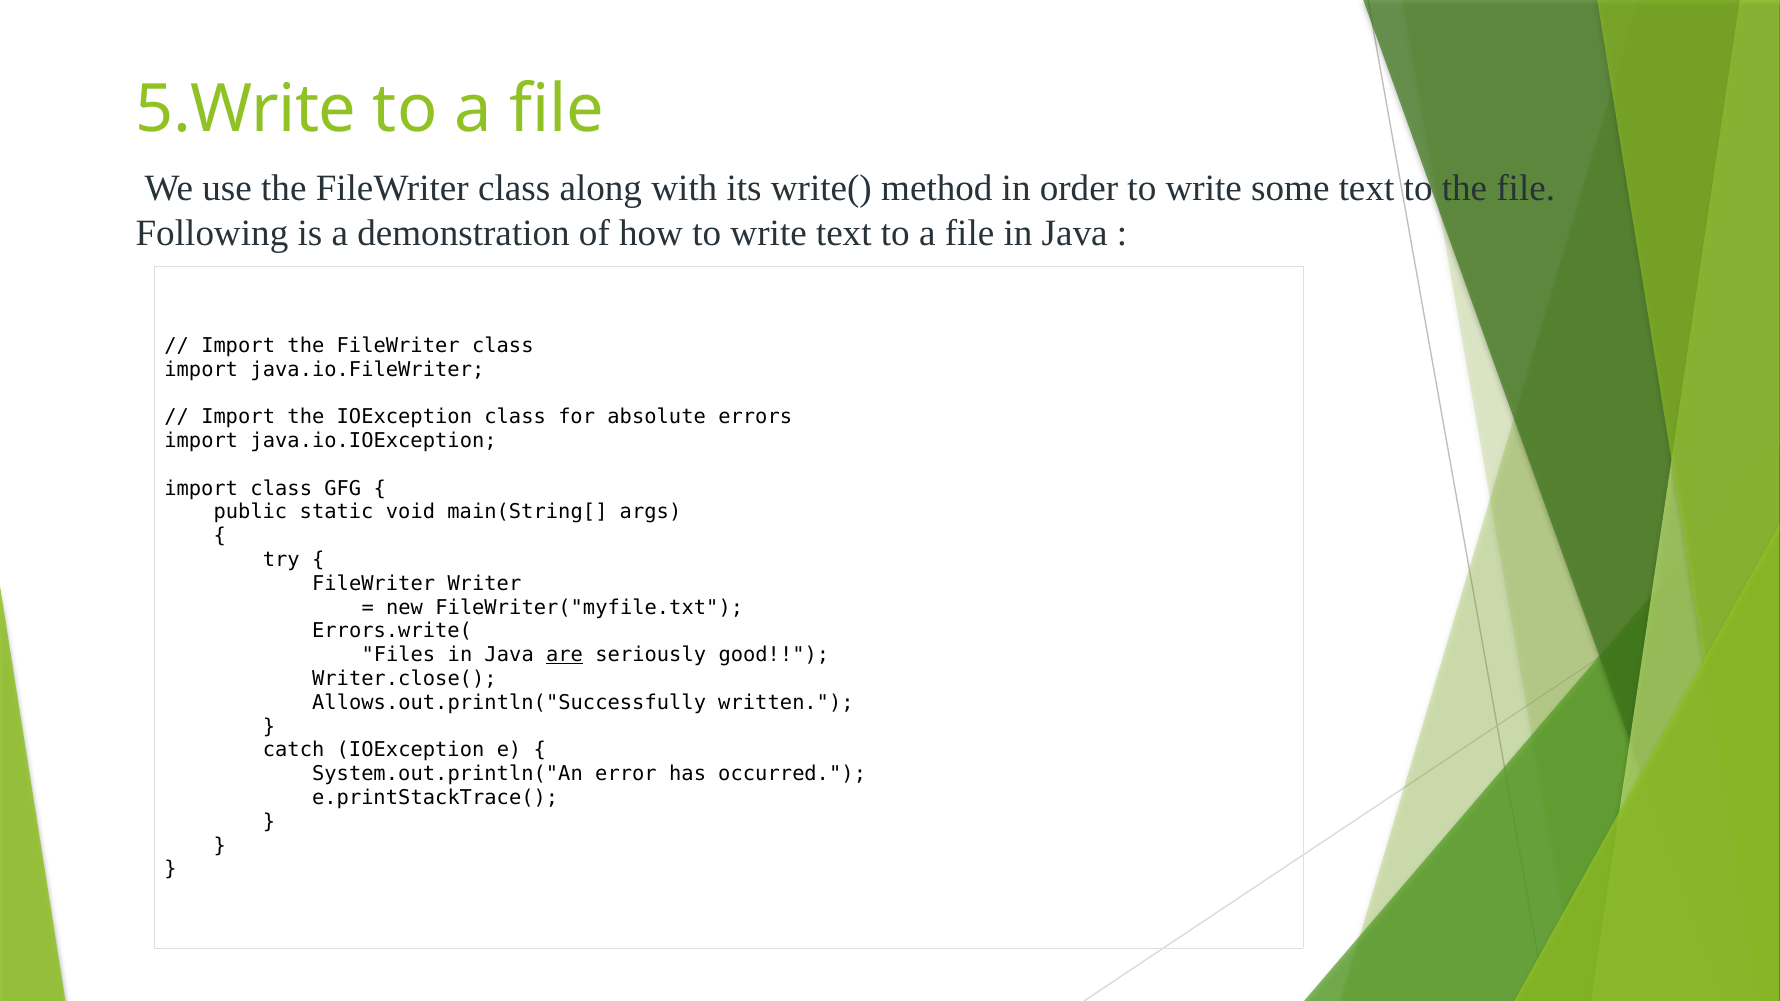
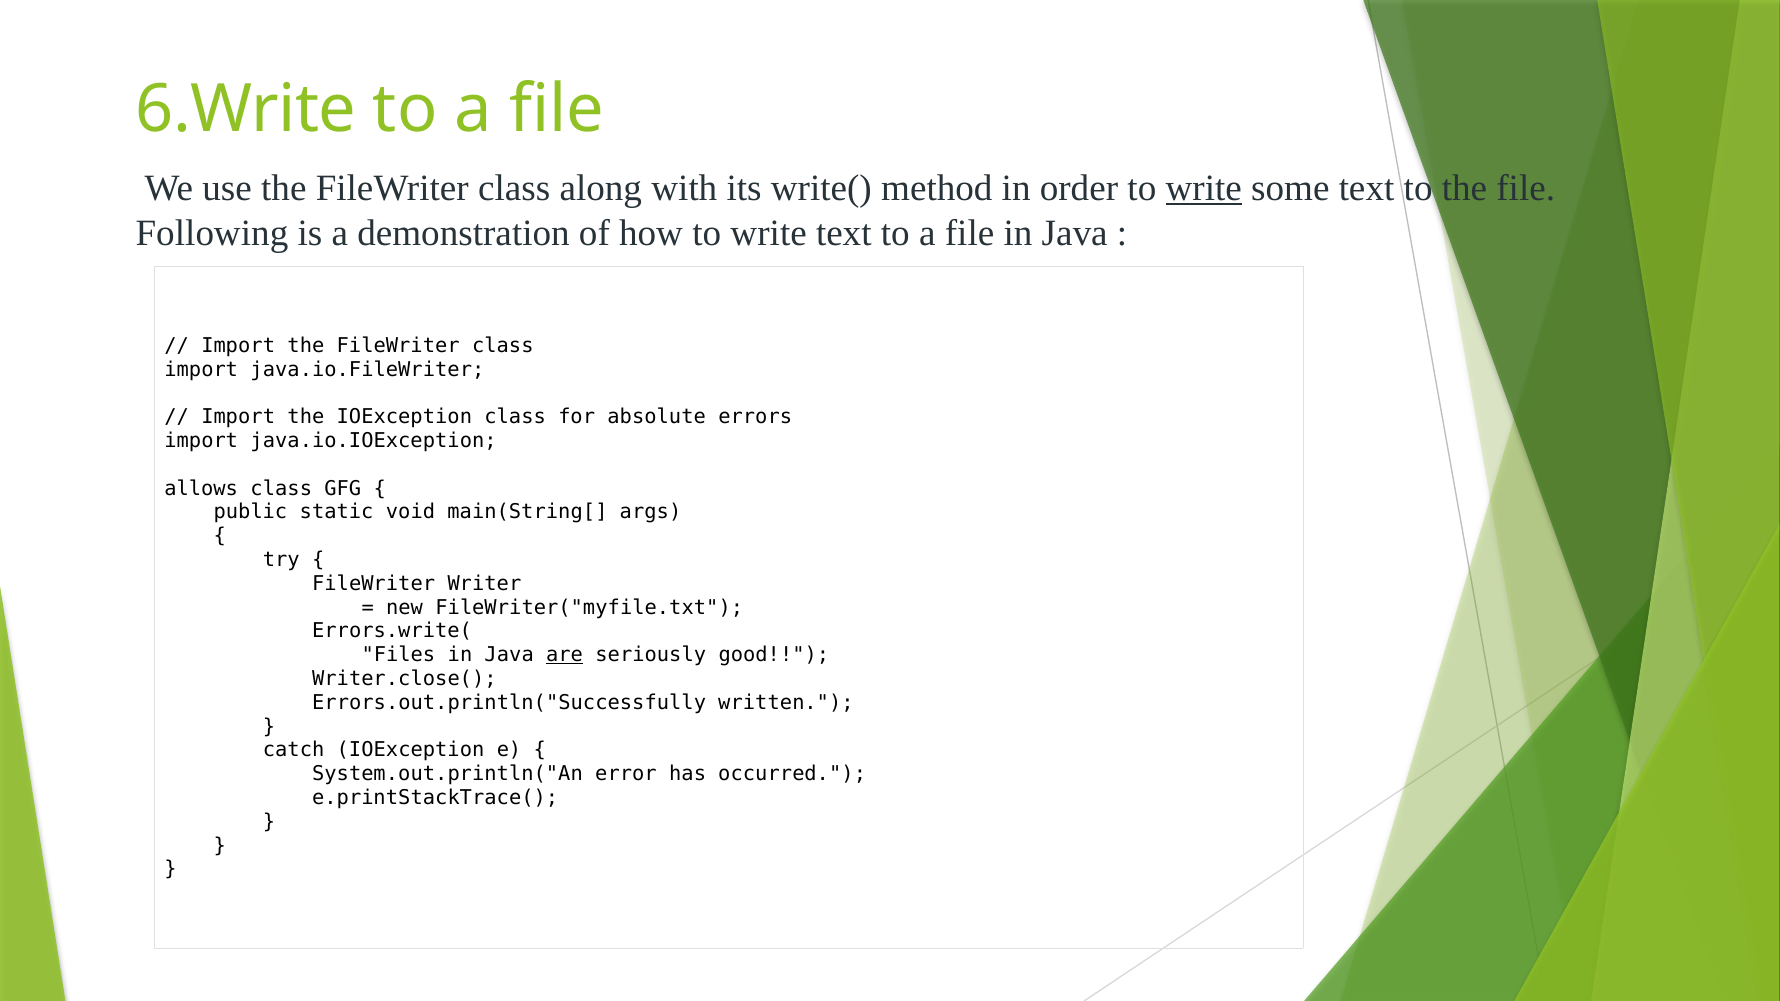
5.Write: 5.Write -> 6.Write (246, 109)
write underline: none -> present (1204, 188)
import: import -> allows (201, 488)
Allows.out.println("Successfully: Allows.out.println("Successfully -> Errors.out.println("Successfully (509, 703)
